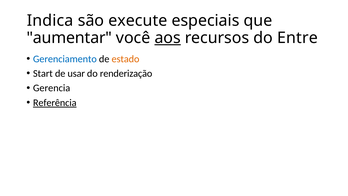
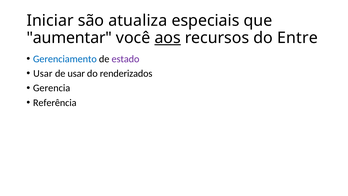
Indica: Indica -> Iniciar (50, 21)
execute: execute -> atualiza (138, 21)
estado colour: orange -> purple (125, 59)
Start: Start -> Usar (43, 73)
renderização: renderização -> renderizados (126, 73)
Referência underline: present -> none (55, 103)
